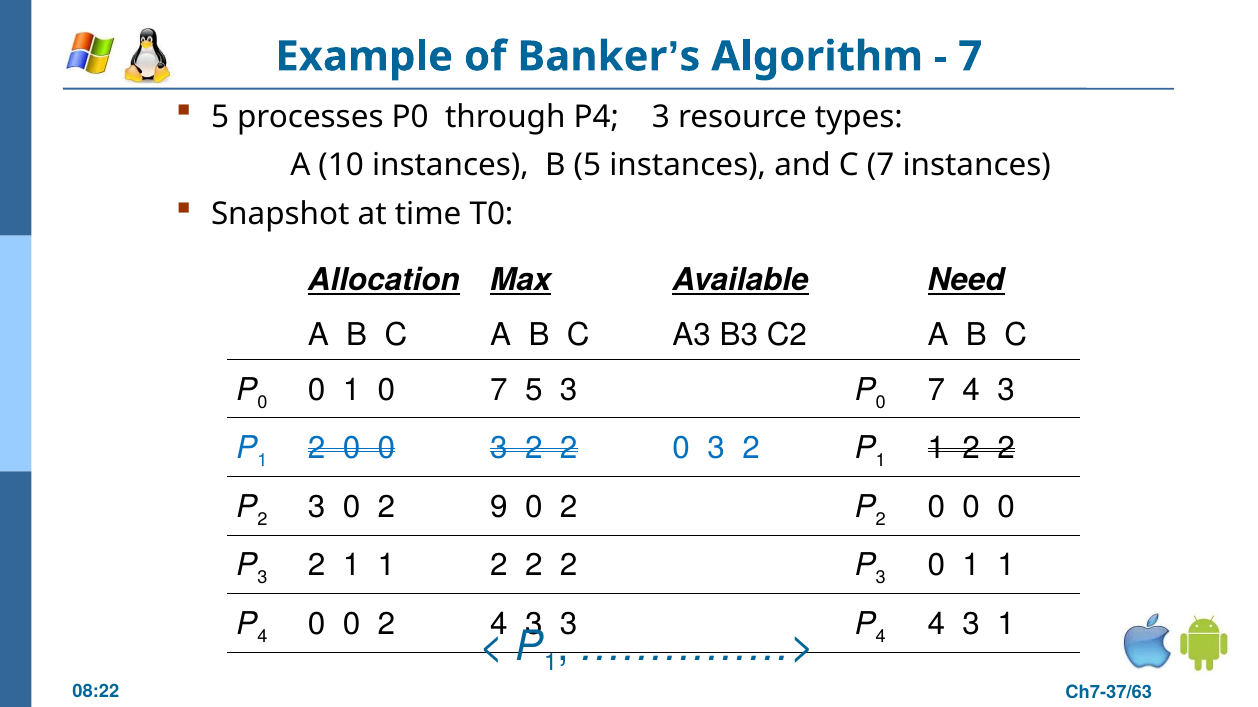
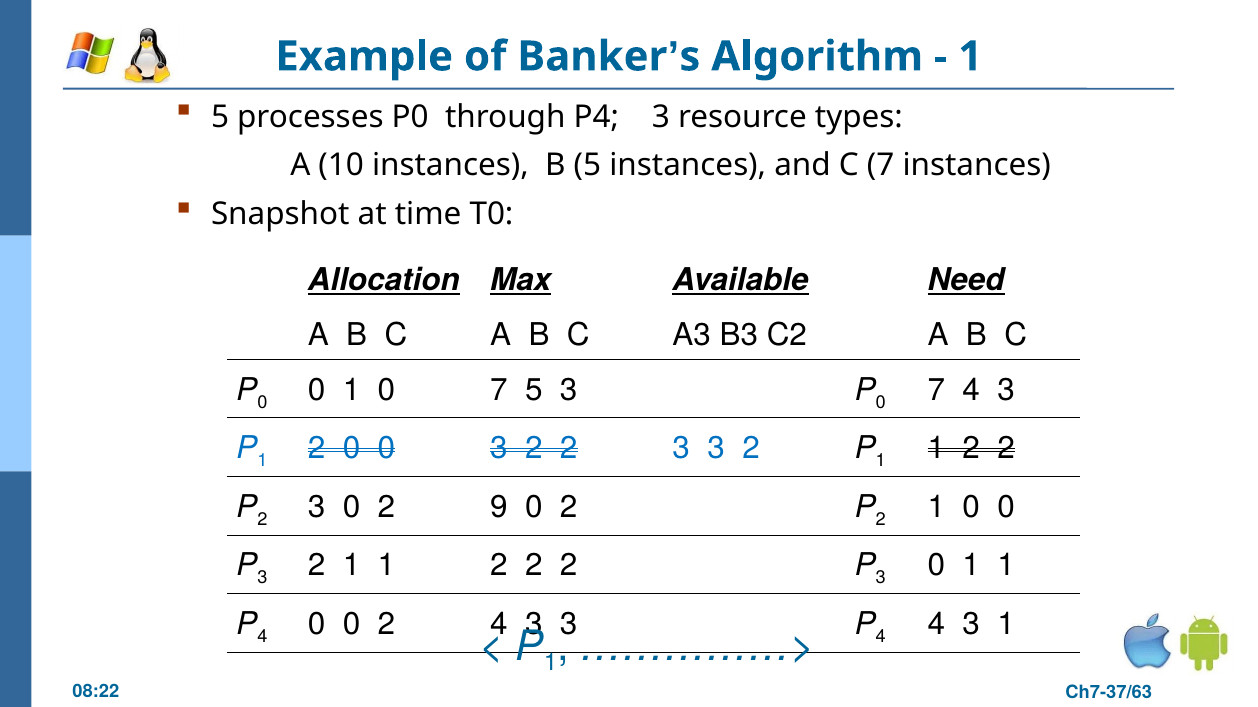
7: 7 -> 1 (970, 57)
2 2 0: 0 -> 3 (681, 449)
0: 0 -> 1 (936, 507)
